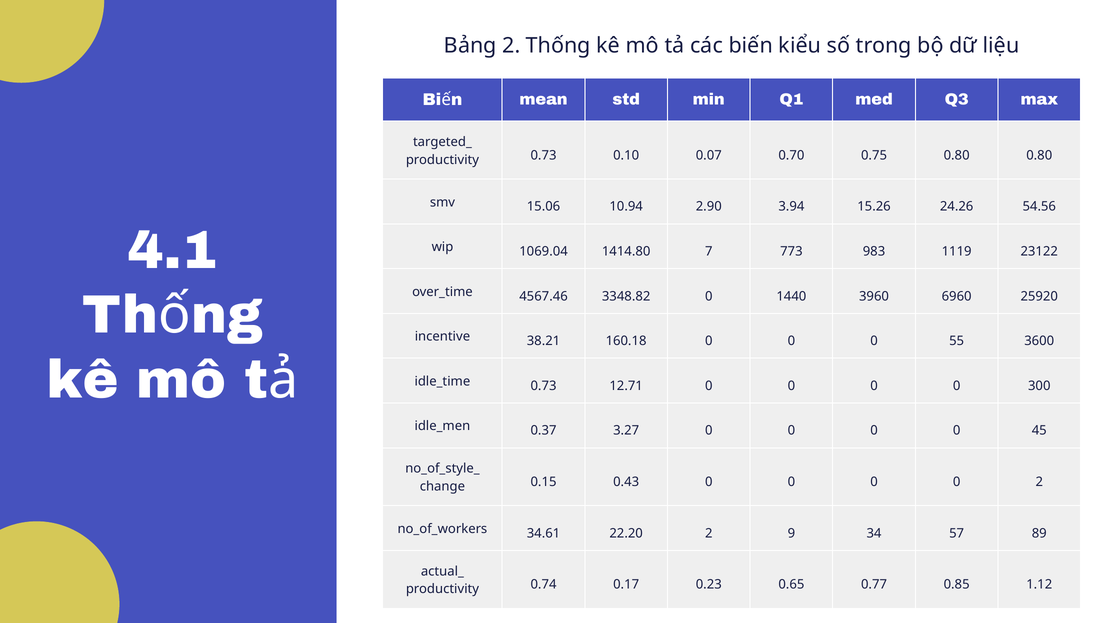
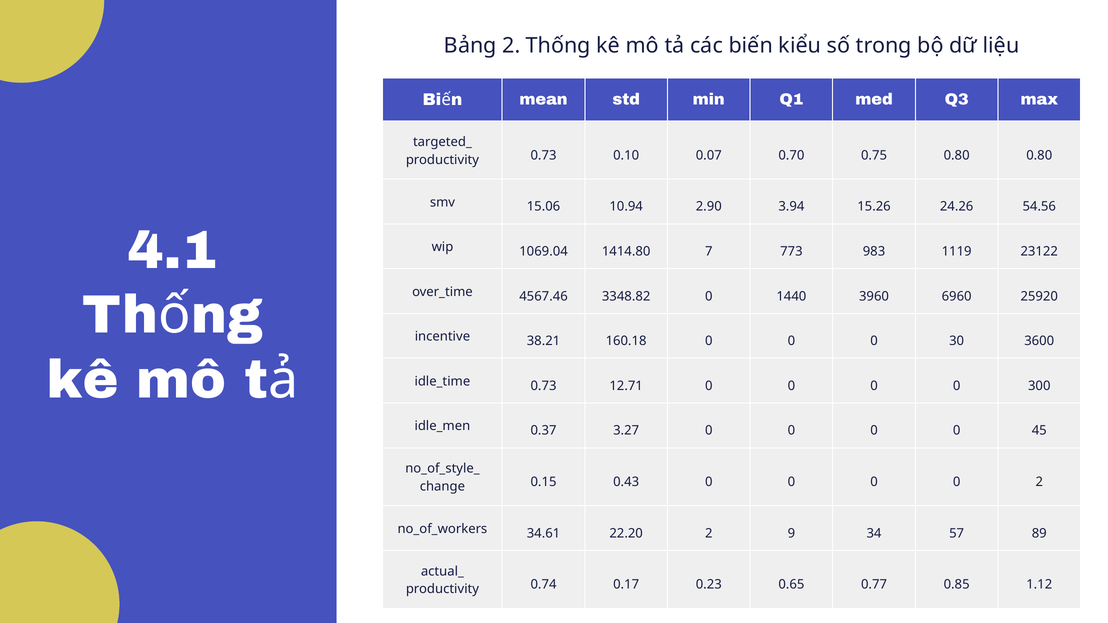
55: 55 -> 30 (957, 341)
